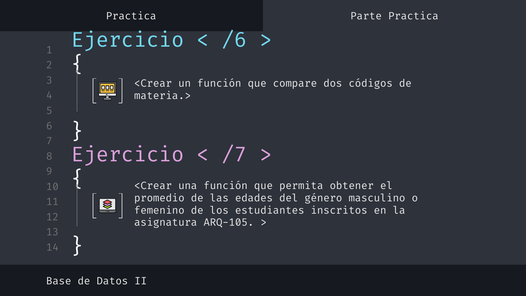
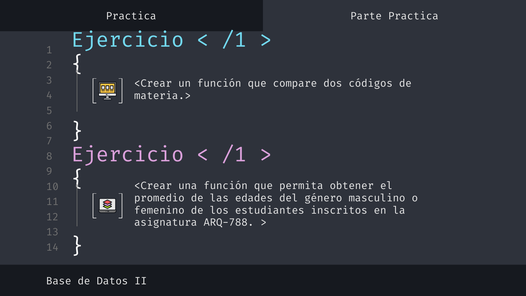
/6: /6 -> /1 (234, 40)
/7: /7 -> /1 (234, 155)
ARQ-105: ARQ-105 -> ARQ-788 (229, 222)
